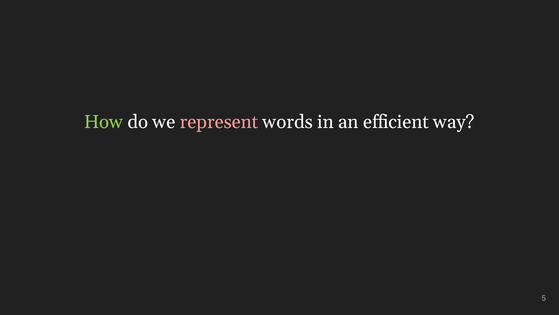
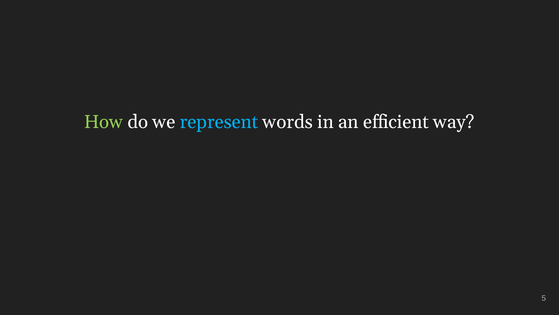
represent colour: pink -> light blue (219, 122)
